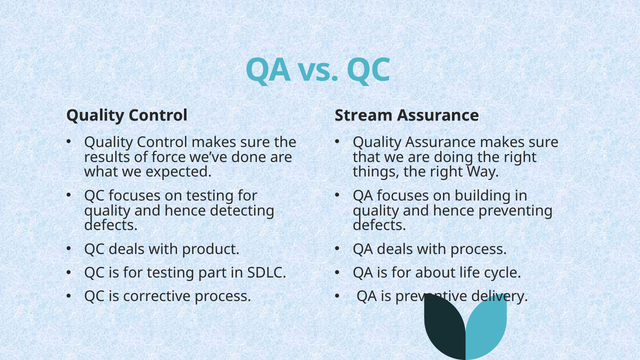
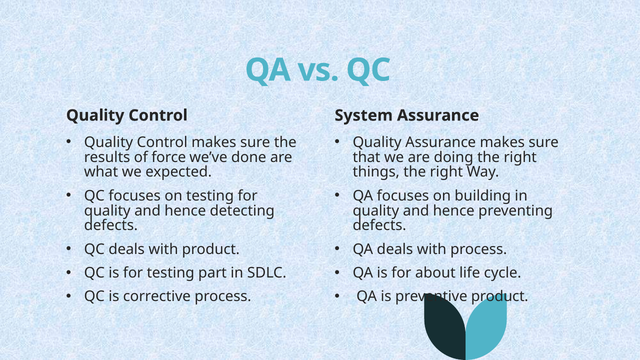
Stream: Stream -> System (364, 115)
preventive delivery: delivery -> product (500, 297)
